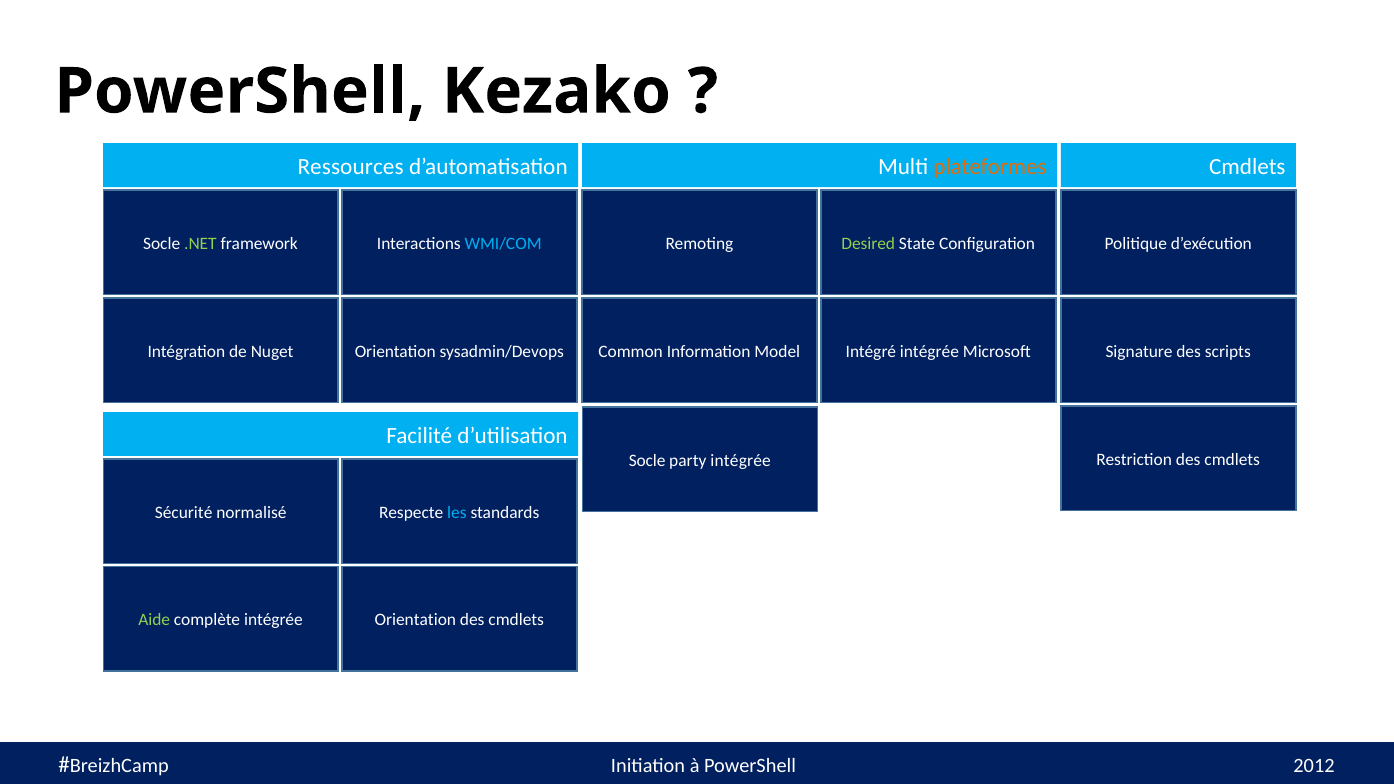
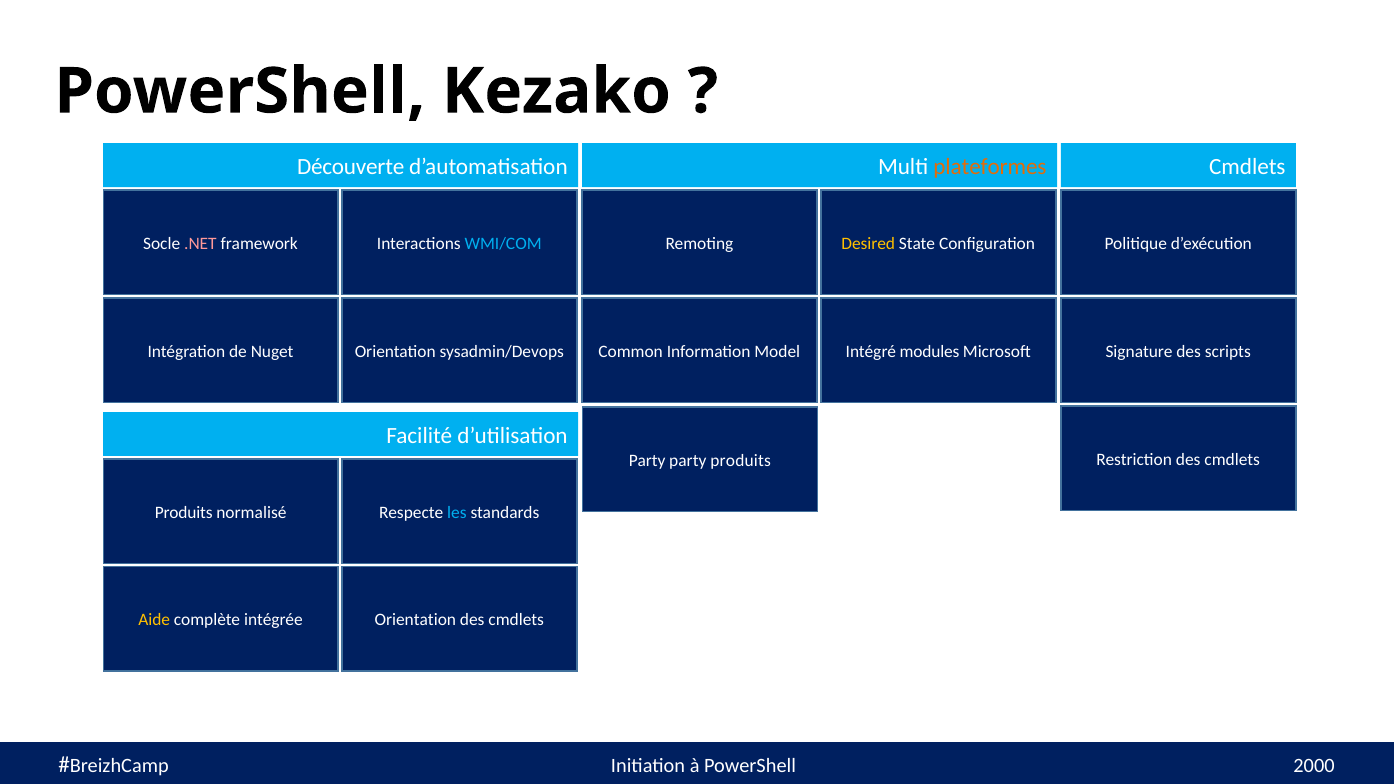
Ressources: Ressources -> Découverte (351, 167)
.NET colour: light green -> pink (200, 244)
Desired colour: light green -> yellow (868, 244)
Intégré intégrée: intégrée -> modules (930, 351)
Socle: Socle -> Party (647, 460)
party intégrée: intégrée -> produits (741, 460)
Sécurité: Sécurité -> Produits (184, 513)
Aide colour: light green -> yellow (154, 620)
2012: 2012 -> 2000 (1314, 766)
